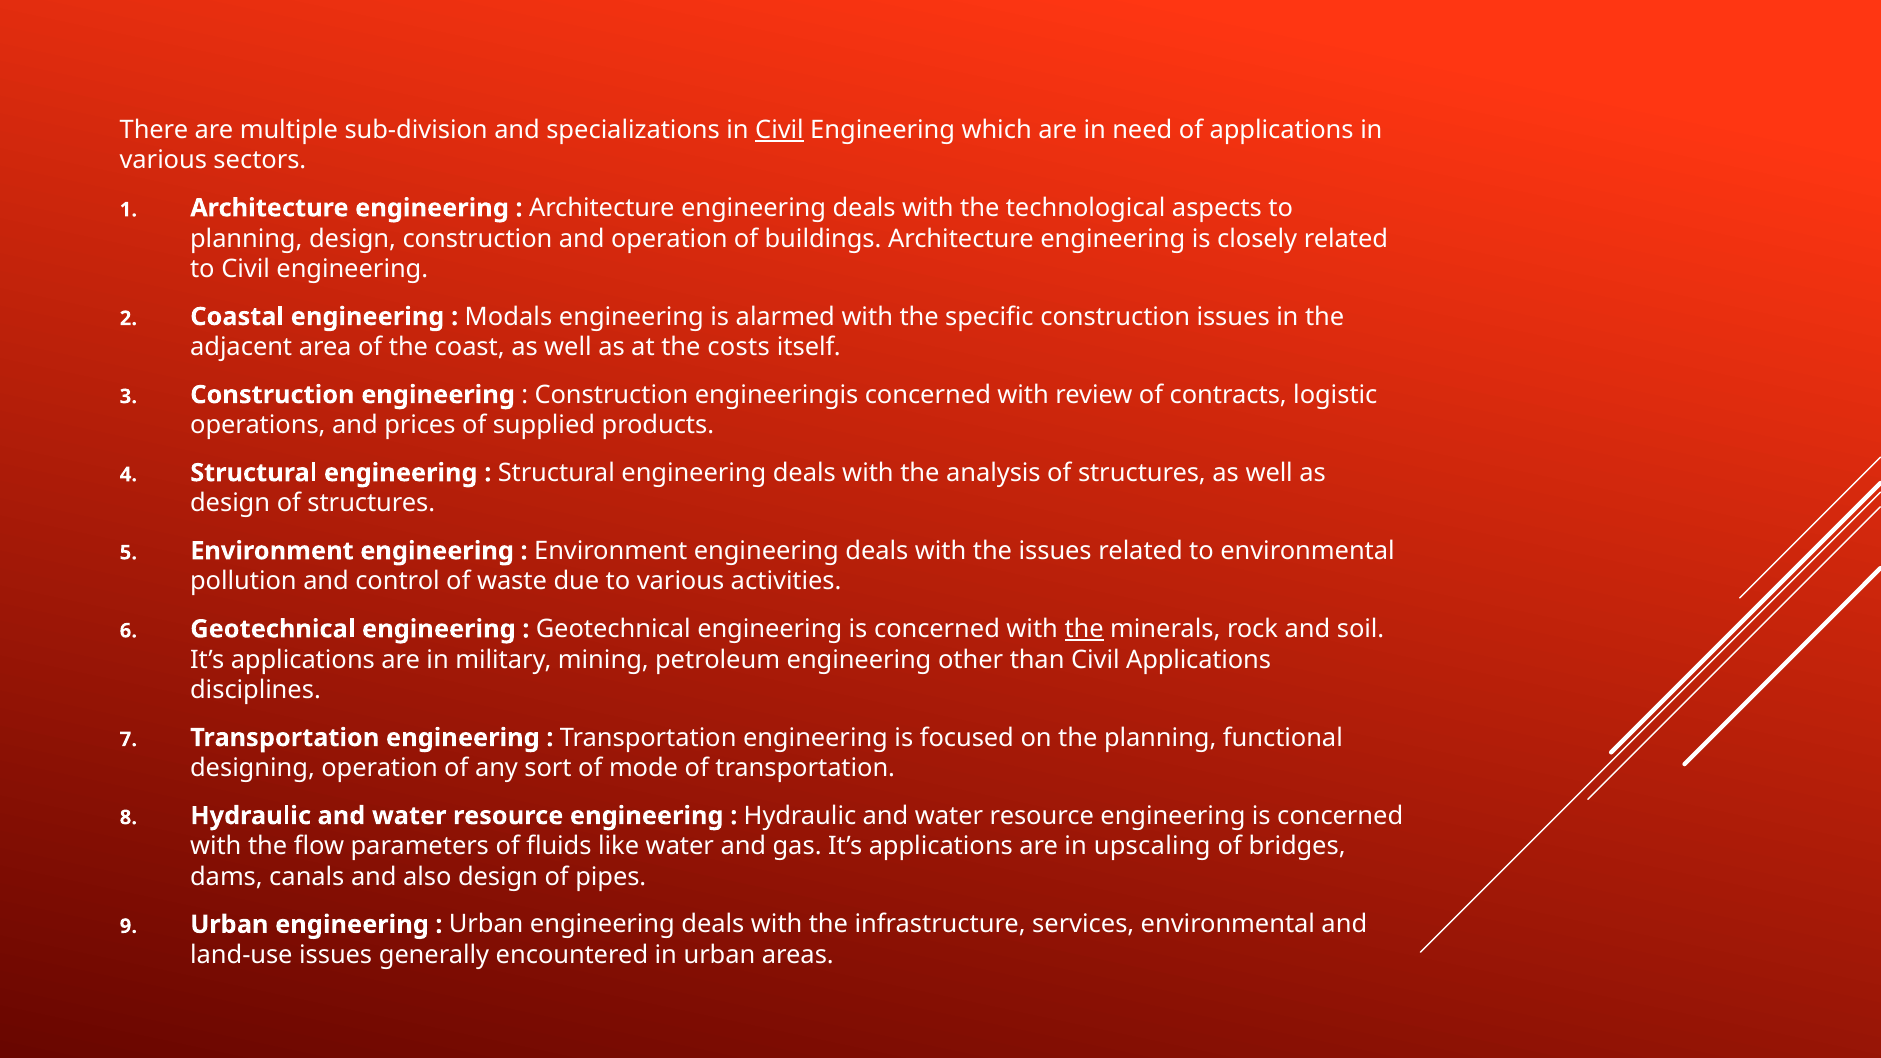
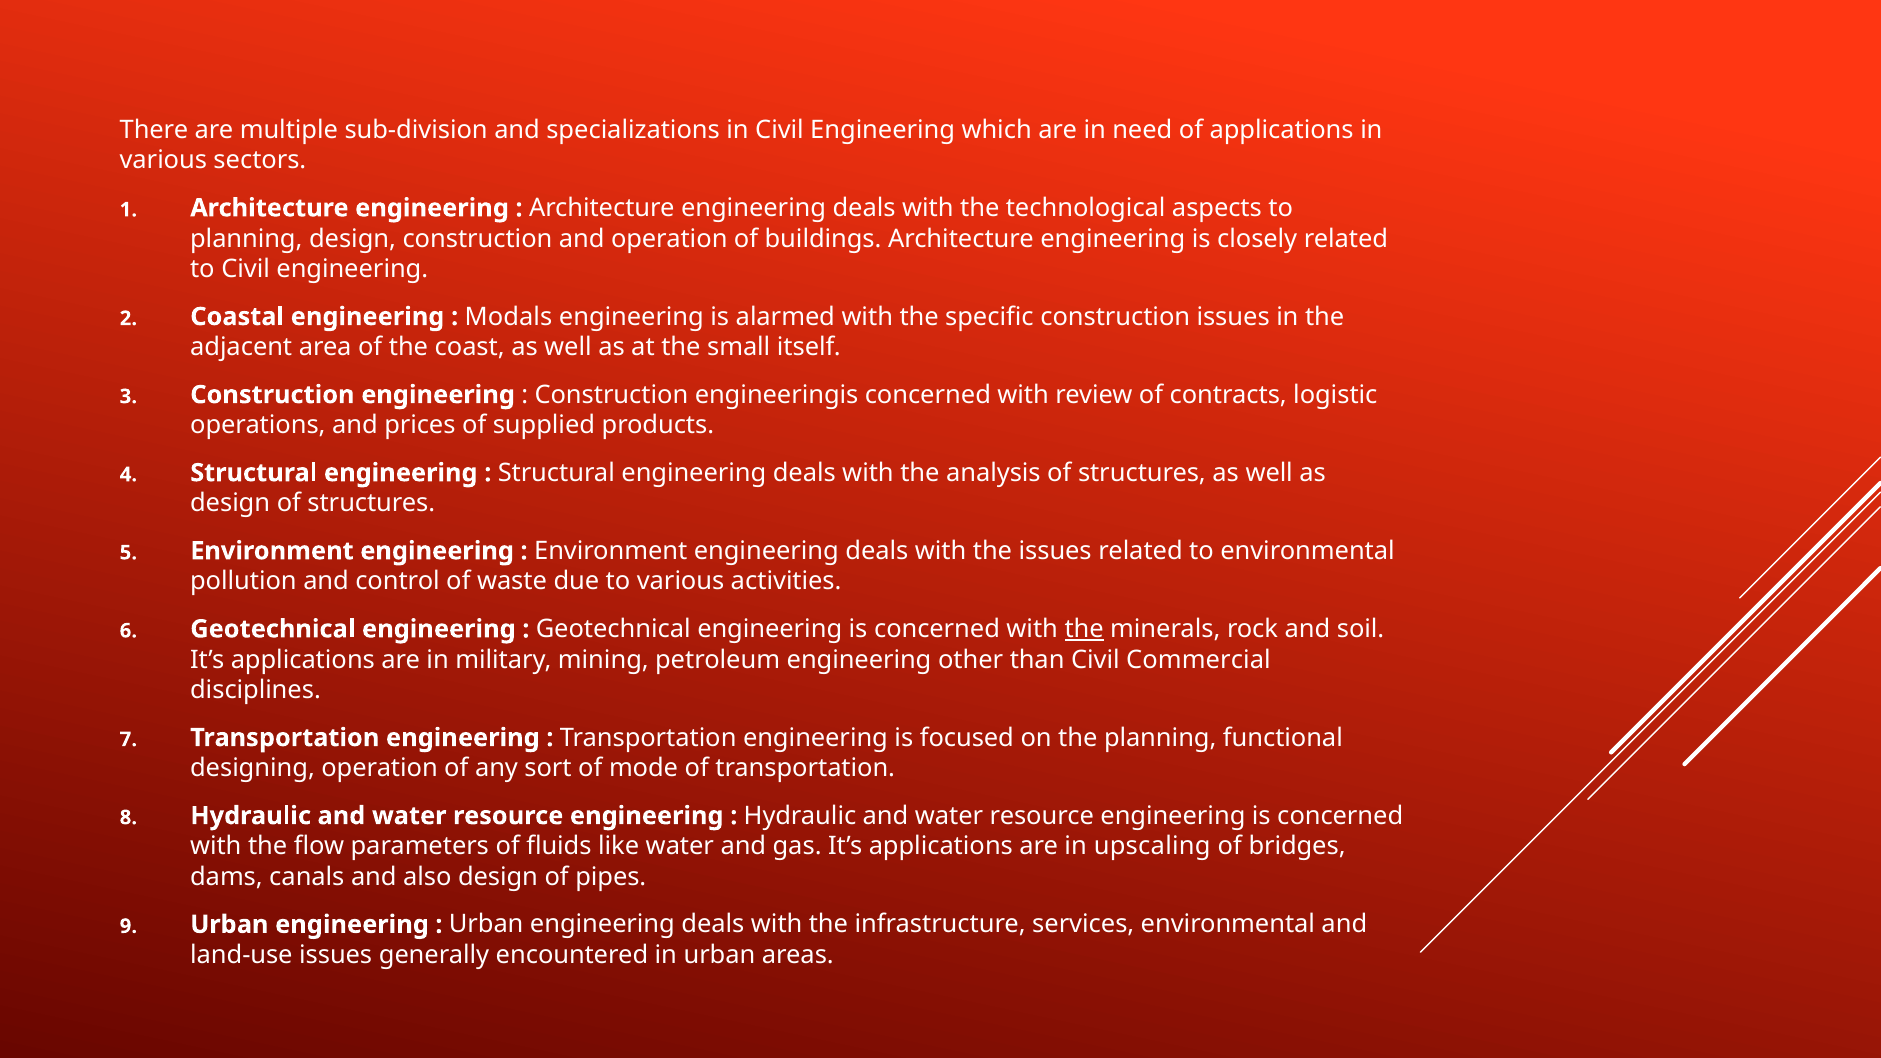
Civil underline: present -> none (779, 130)
costs: costs -> small (739, 347)
Civil Applications: Applications -> Commercial (1198, 660)
